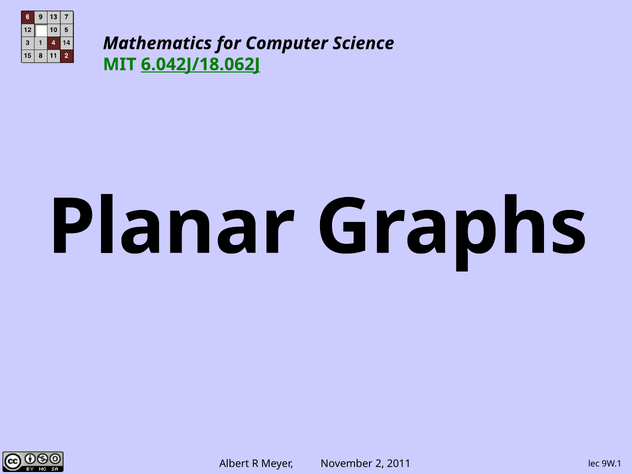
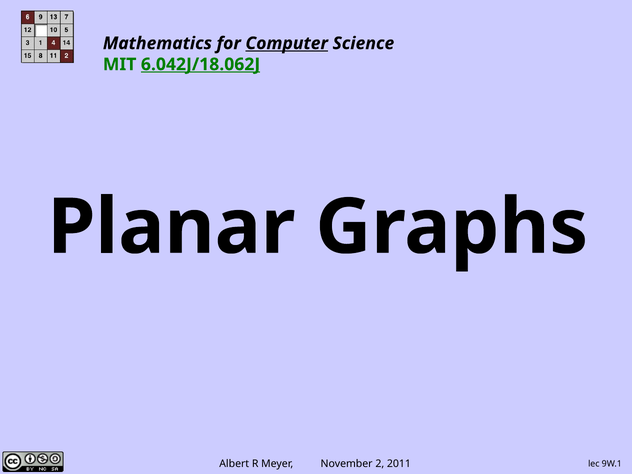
Computer underline: none -> present (287, 43)
